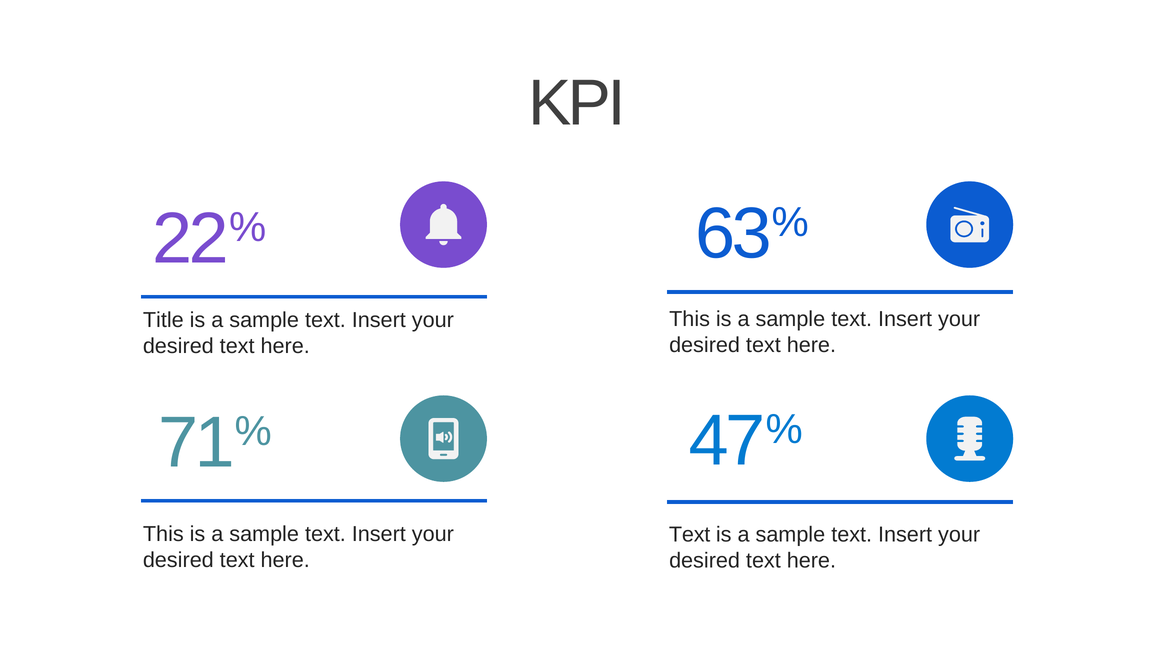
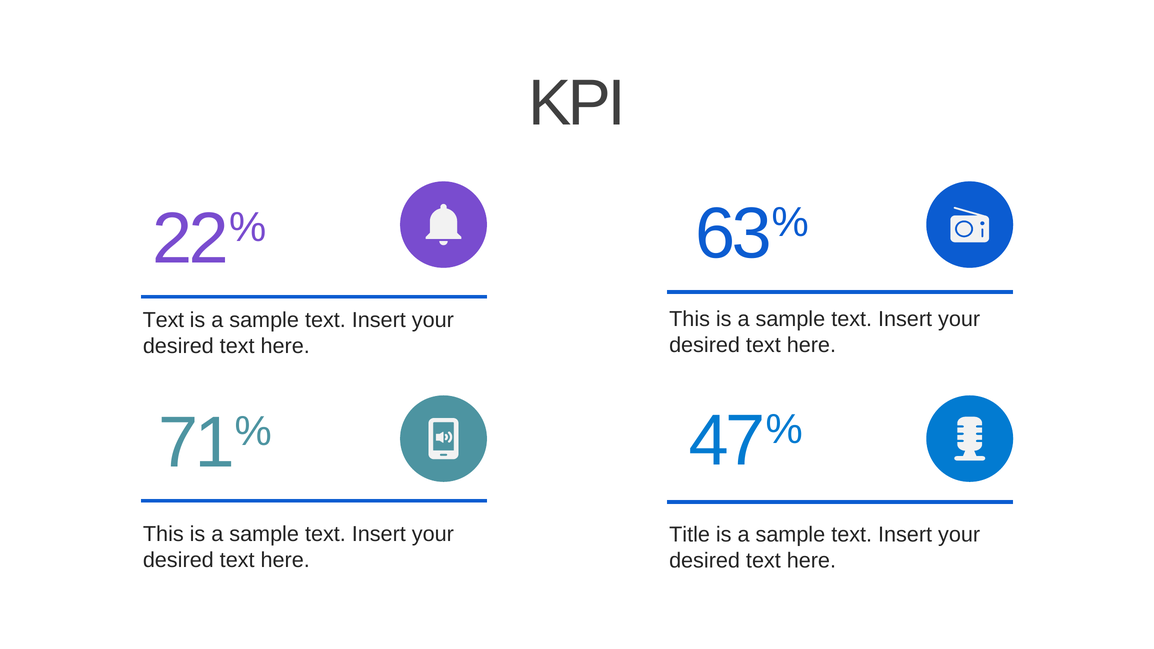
Title: Title -> Text (163, 320)
Text: Text -> Title (690, 535)
